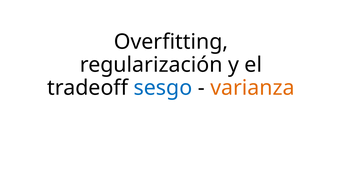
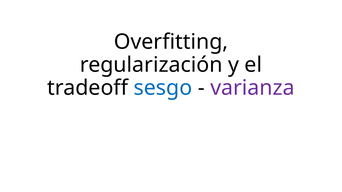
varianza colour: orange -> purple (252, 88)
